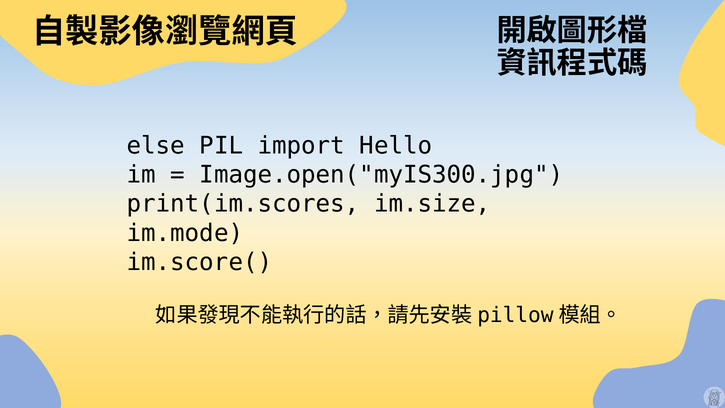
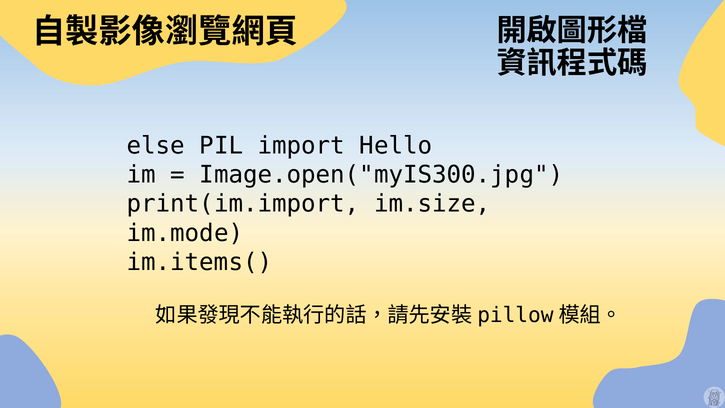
print(im.scores: print(im.scores -> print(im.import (243, 204)
im.score(: im.score( -> im.items( (199, 262)
